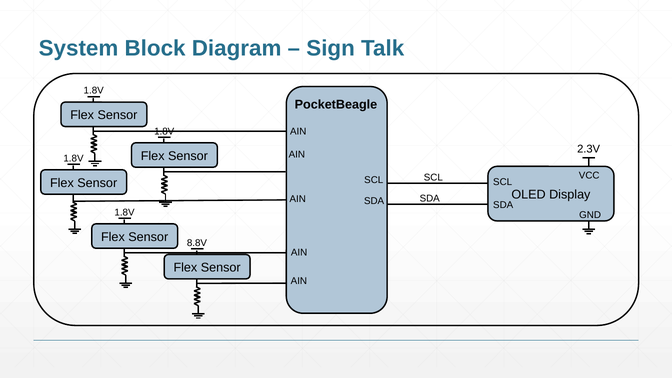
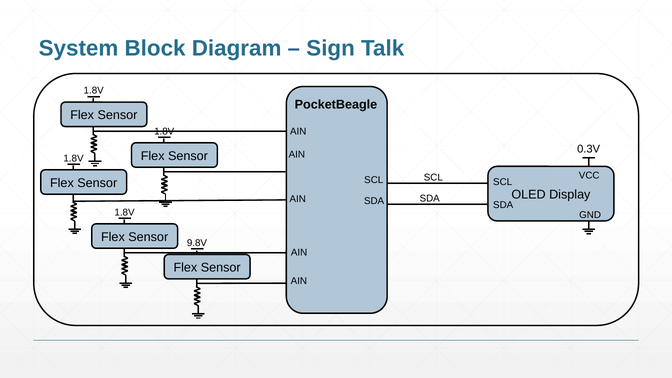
2.3V: 2.3V -> 0.3V (589, 149)
8.8V: 8.8V -> 9.8V (197, 243)
